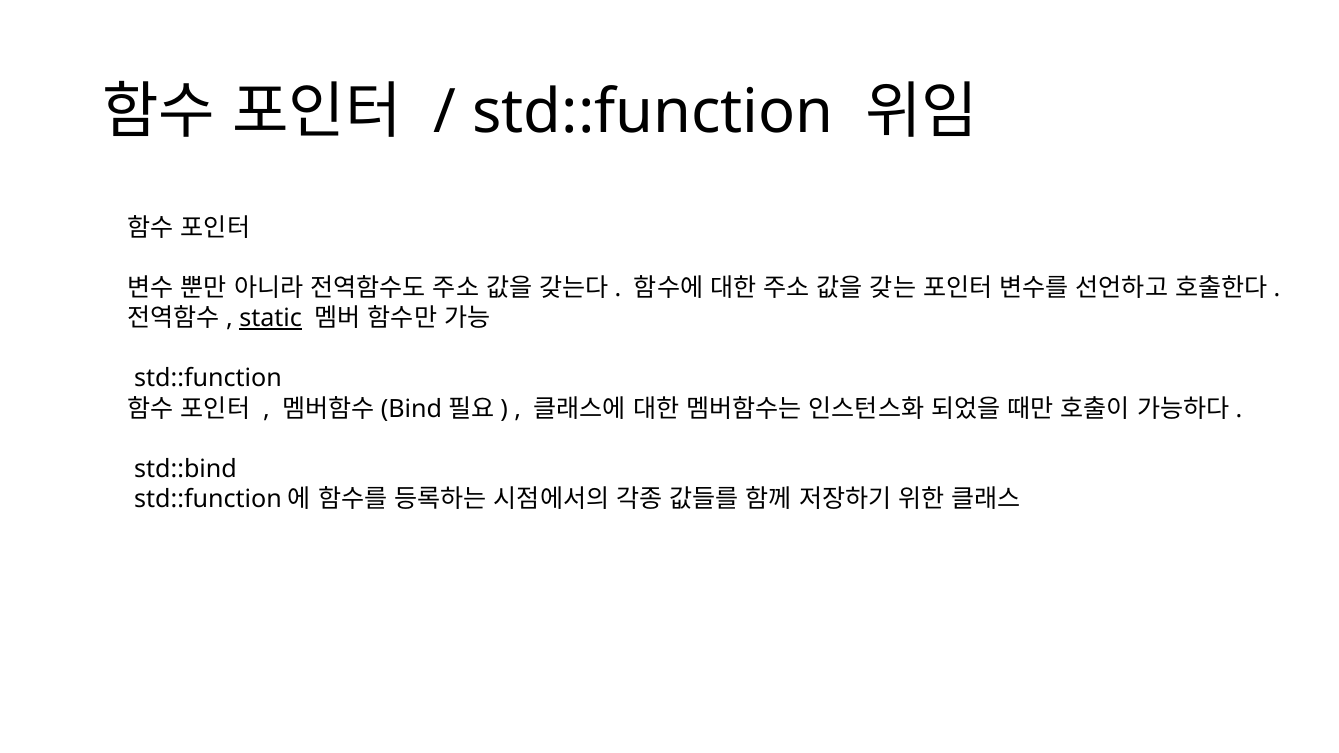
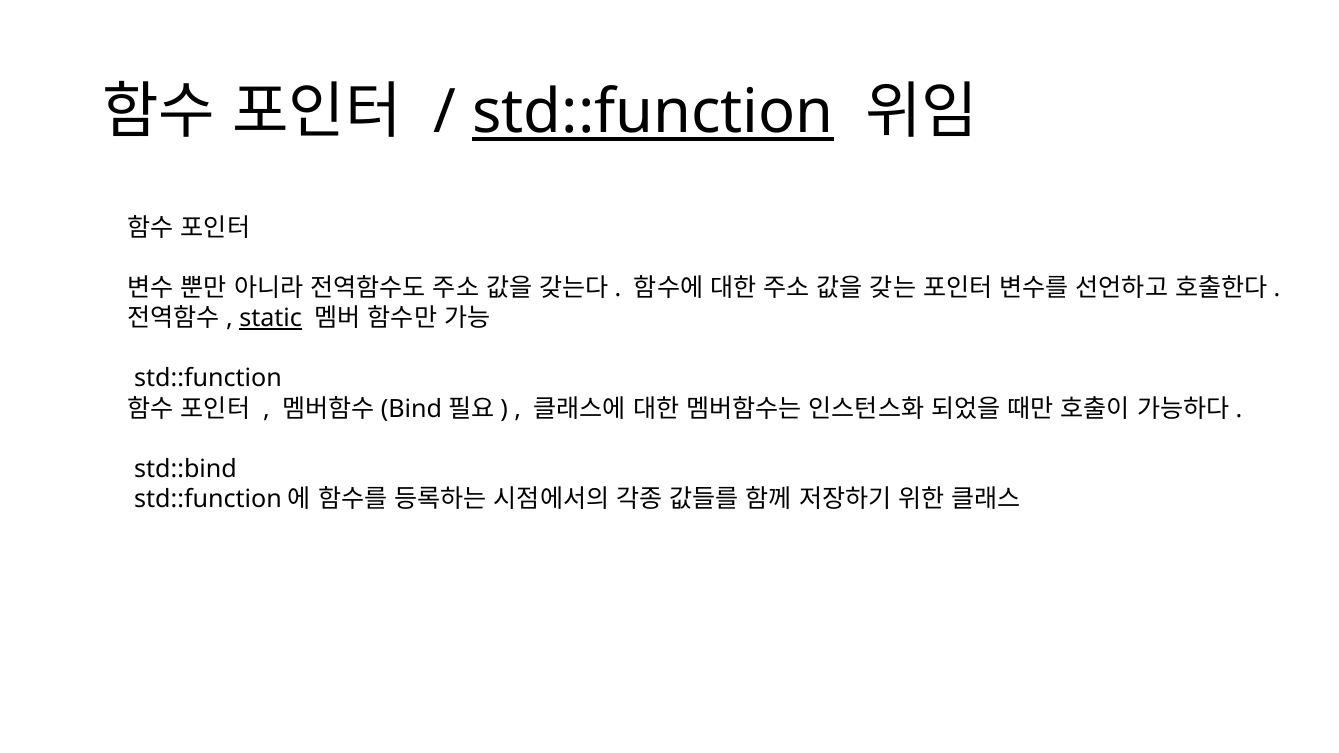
std::function underline: none -> present (653, 112)
